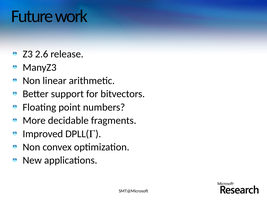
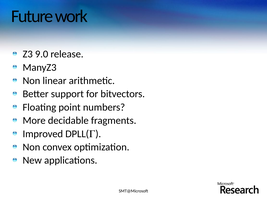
2.6: 2.6 -> 9.0 (42, 54)
